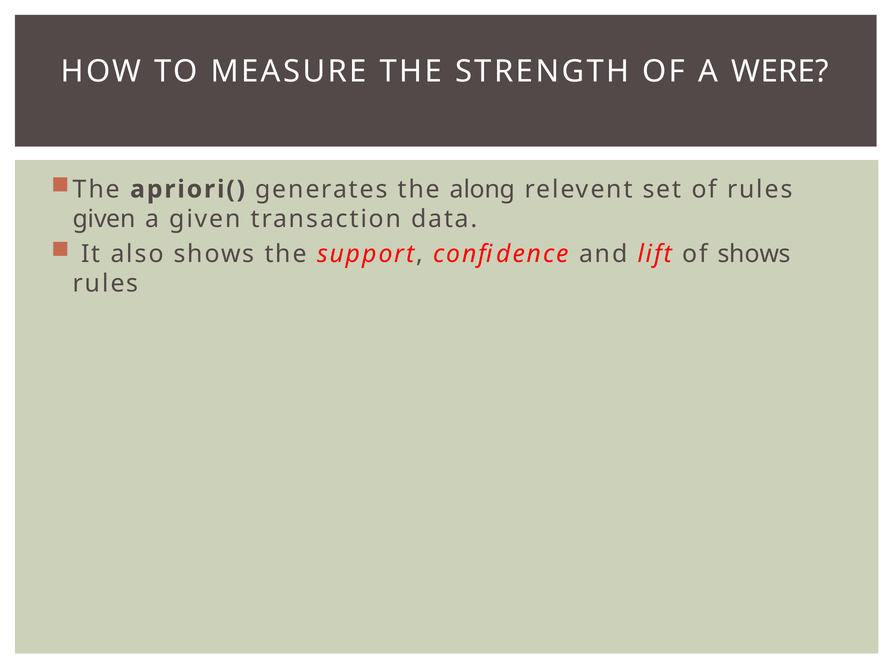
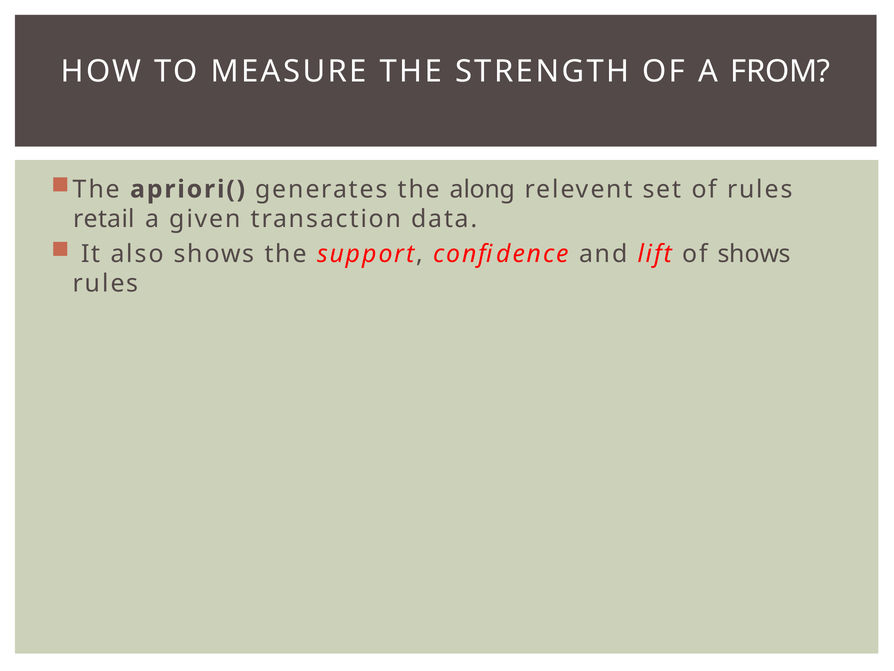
WERE: WERE -> FROM (780, 71)
given: given -> retail (104, 219)
